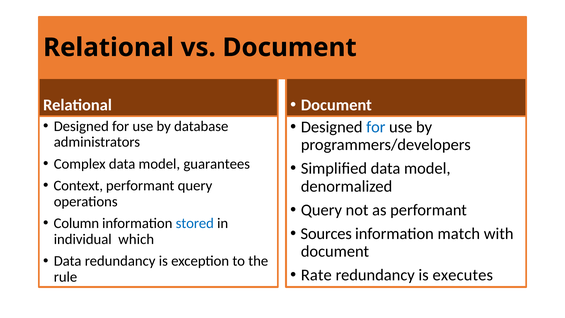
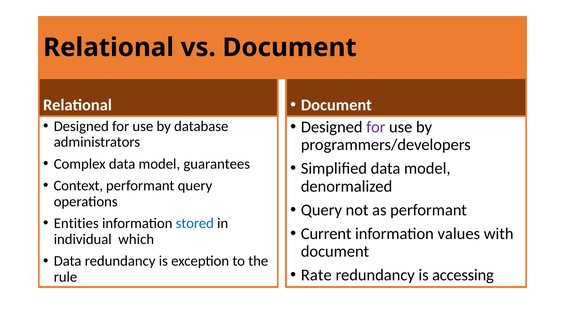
for colour: blue -> purple (376, 127)
Column: Column -> Entities (76, 223)
Sources: Sources -> Current (326, 233)
match: match -> values (459, 233)
executes: executes -> accessing (463, 275)
